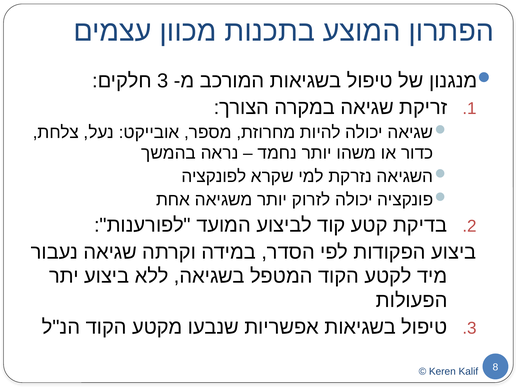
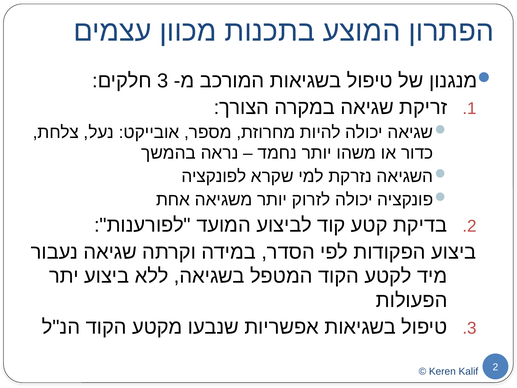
8: 8 -> 2 (495, 367)
